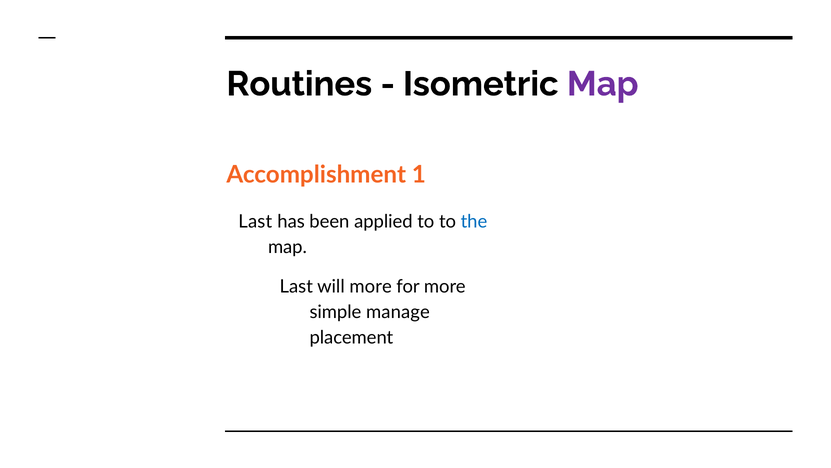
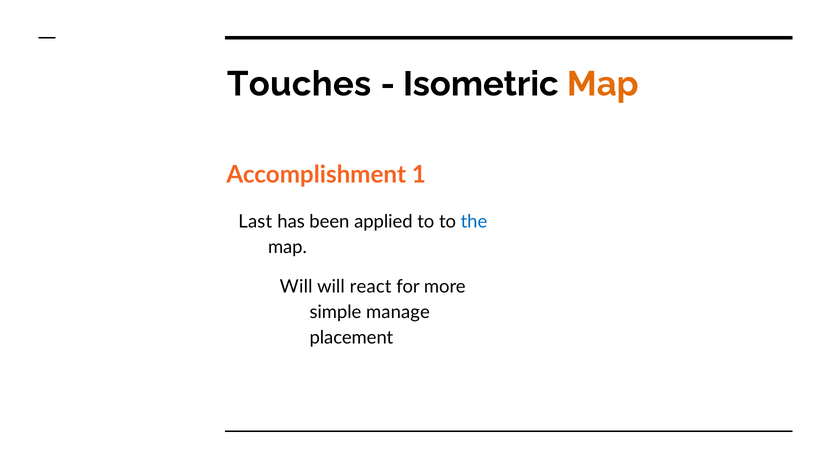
Routines: Routines -> Touches (299, 84)
Map colour: purple -> orange (603, 84)
Last: Last -> Will (296, 286)
will more: more -> react (371, 286)
